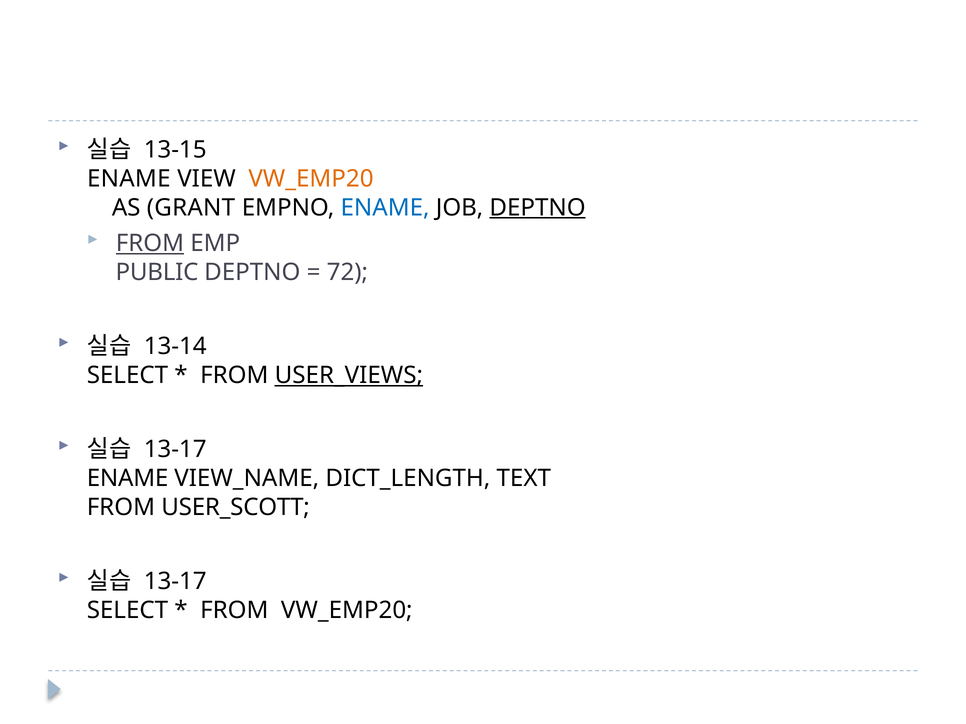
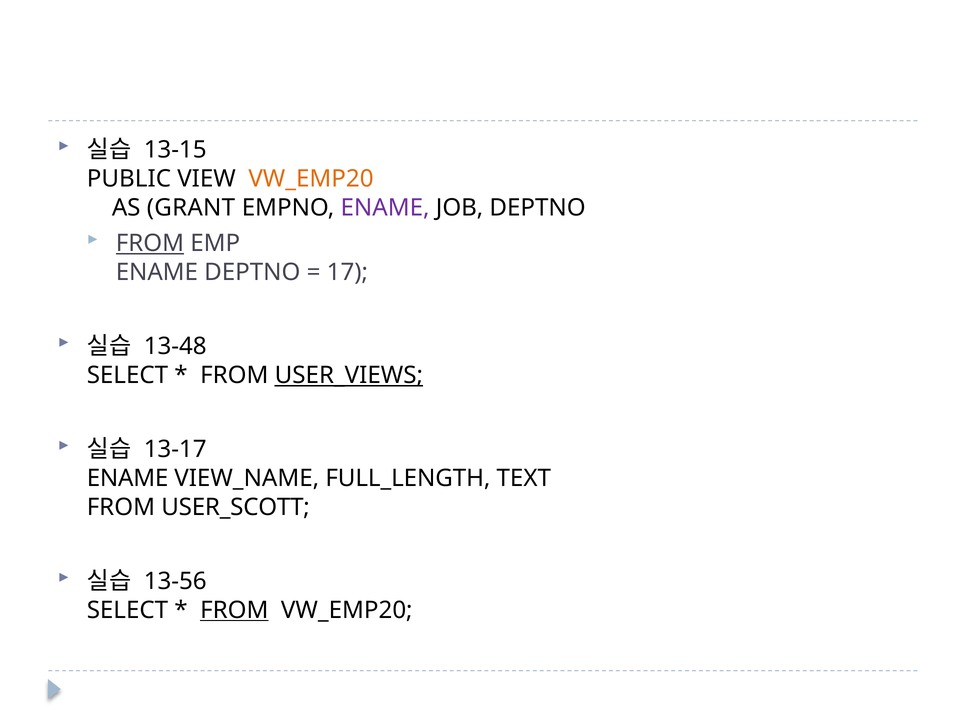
ENAME: ENAME -> PUBLIC (129, 179)
ENAME colour: blue -> purple (385, 208)
DEPTNO underline: present -> none (538, 208)
PUBLIC: PUBLIC -> ENAME (157, 272)
72: 72 -> 17 (347, 272)
13-14: 13-14 -> 13-48 (175, 346)
DICT_LENGTH: DICT_LENGTH -> FULL_LENGTH (408, 478)
13-17: 13-17 -> 13-56 (175, 582)
FROM underline: none -> present (234, 611)
